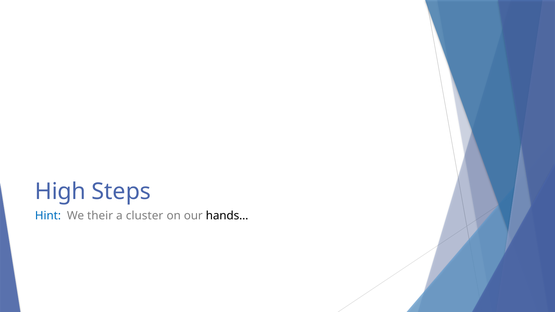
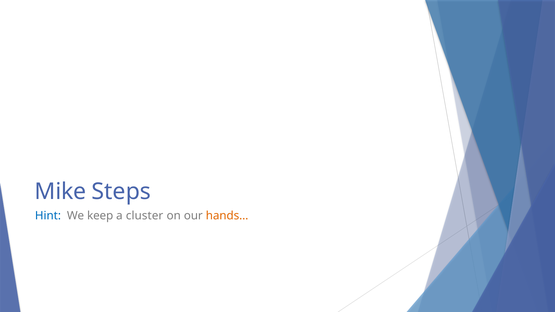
High: High -> Mike (60, 192)
their: their -> keep (100, 216)
hands… colour: black -> orange (227, 216)
